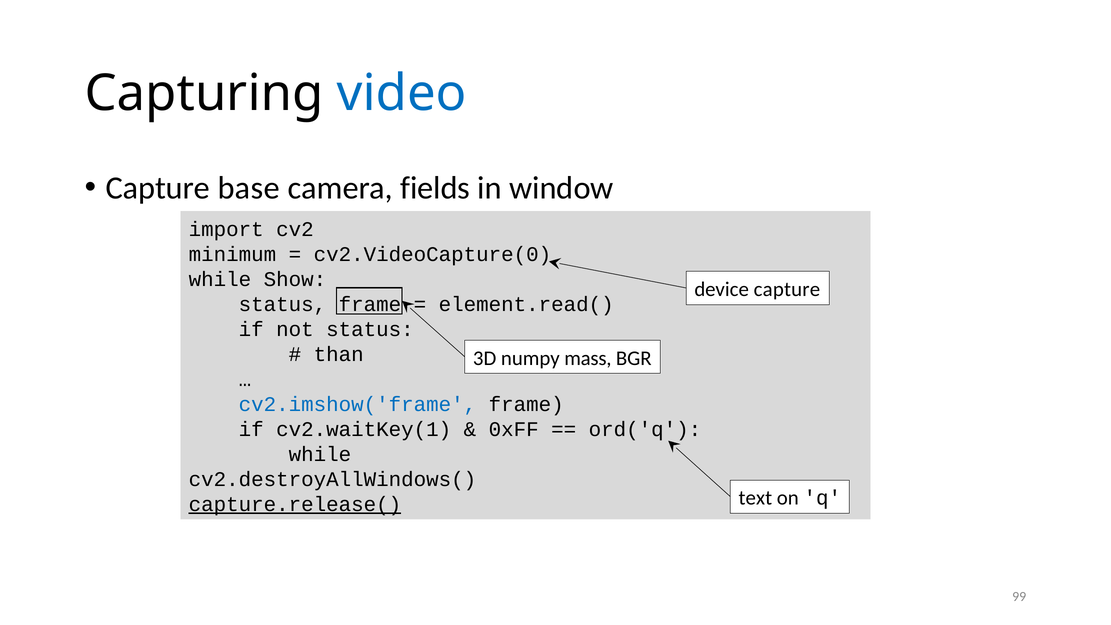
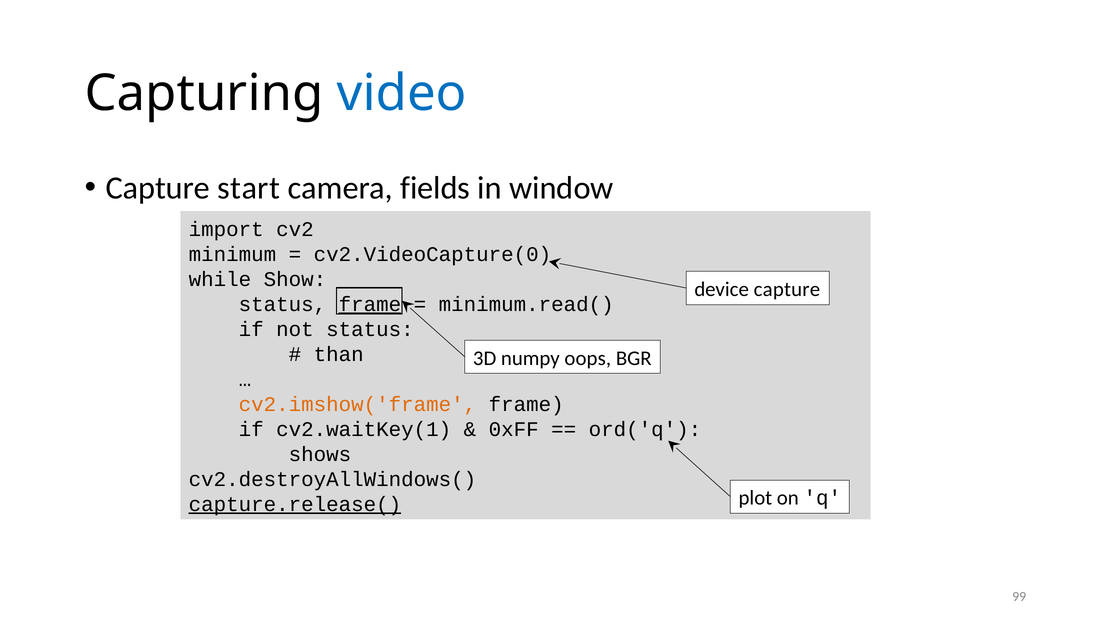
base: base -> start (249, 188)
frame underline: none -> present (370, 304)
element.read(: element.read( -> minimum.read( (526, 304)
mass: mass -> oops (588, 358)
cv2.imshow('frame colour: blue -> orange (357, 404)
while: while -> shows (320, 454)
text: text -> plot (755, 498)
